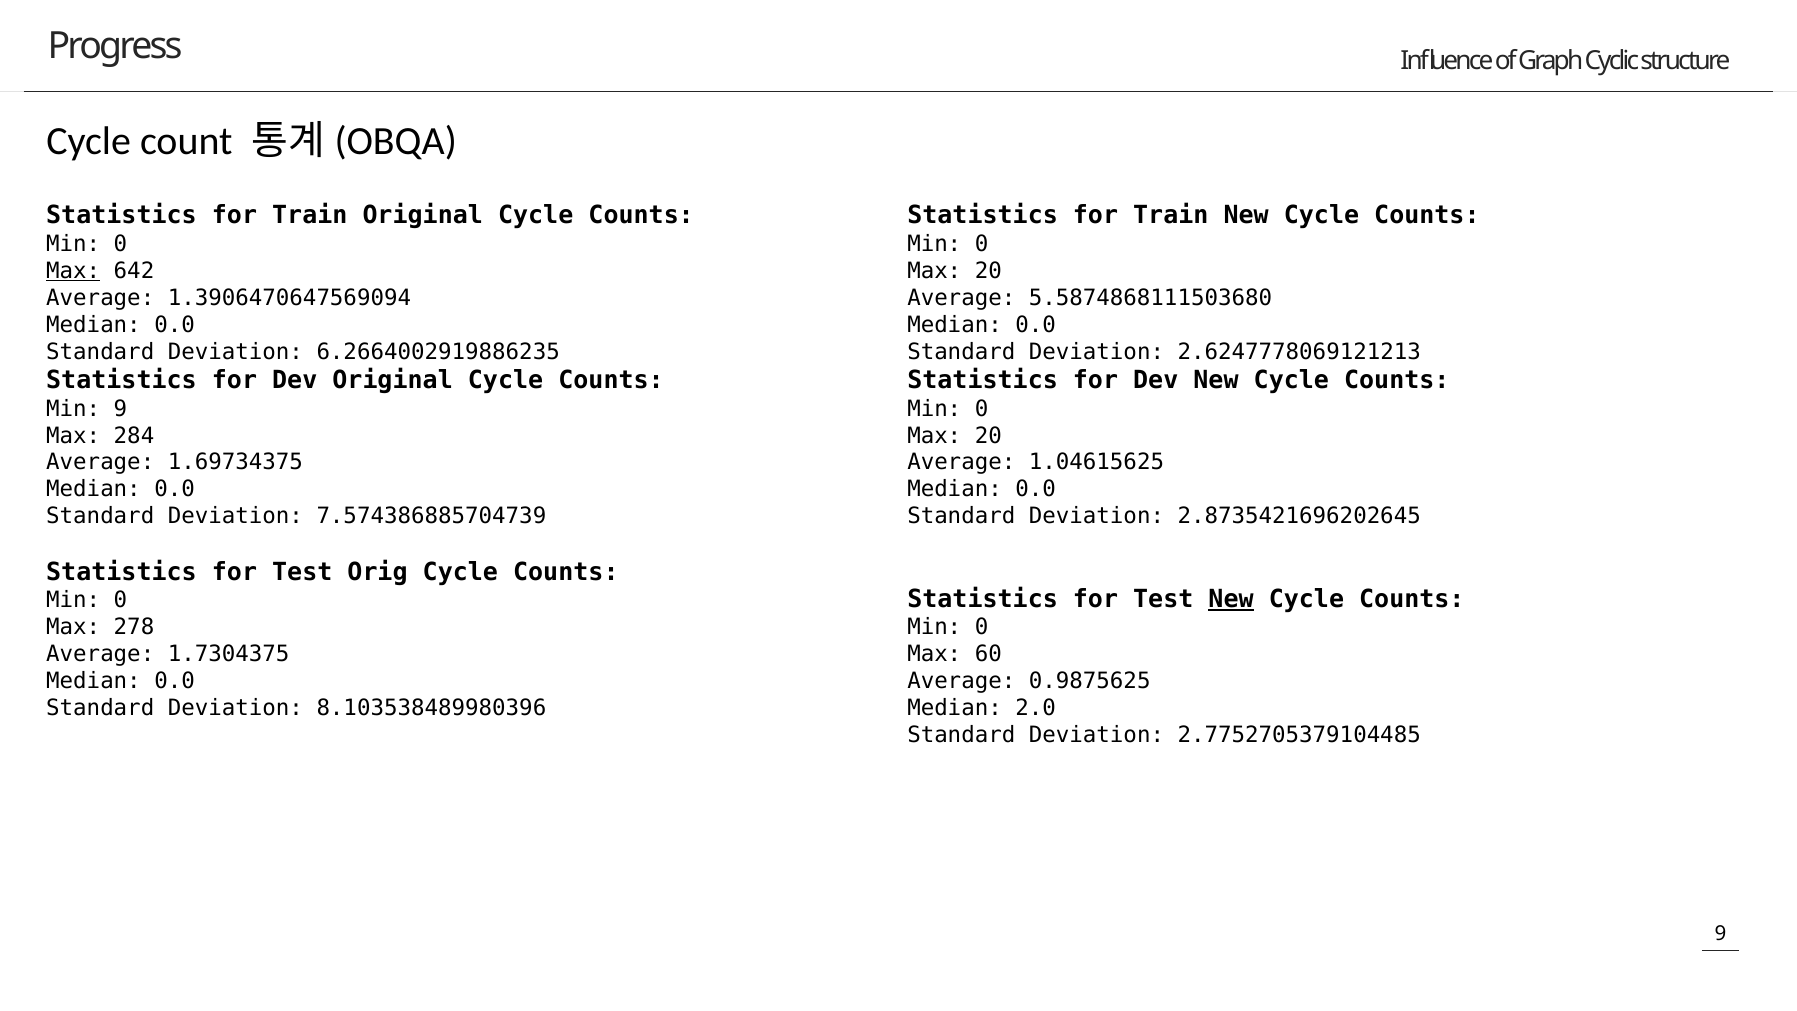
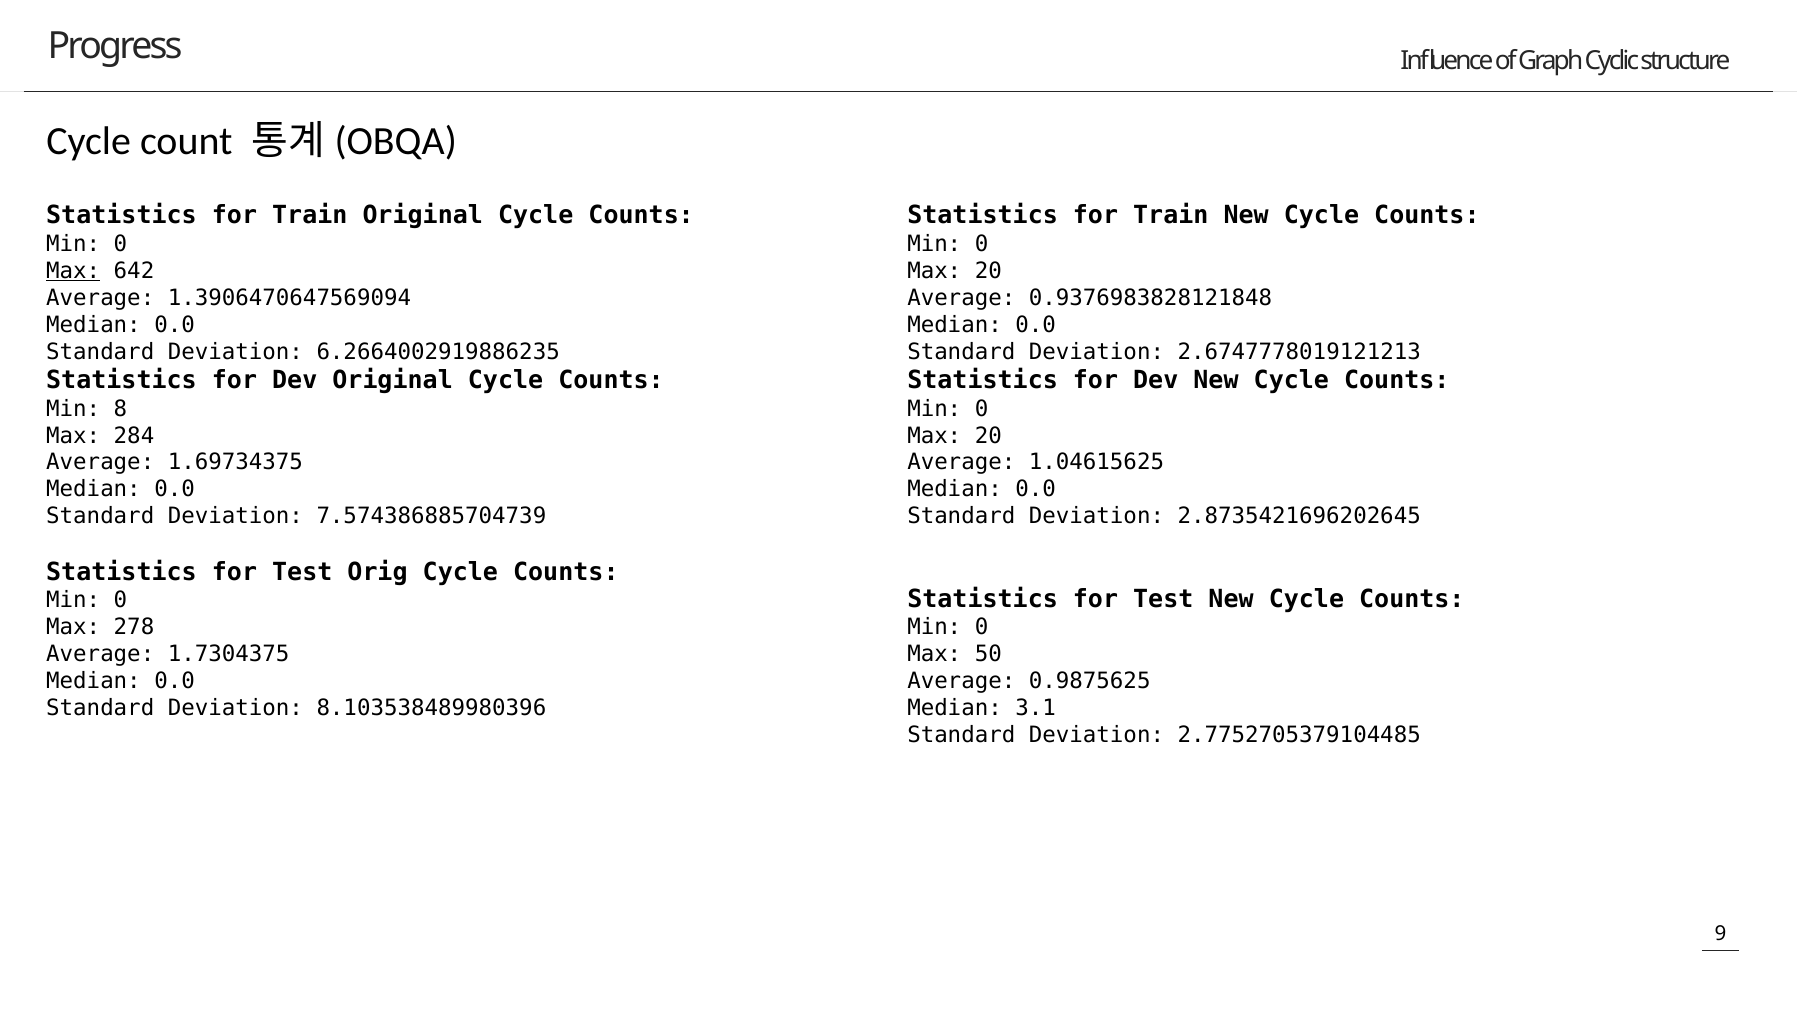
5.5874868111503680: 5.5874868111503680 -> 0.9376983828121848 (1150, 298)
2.6247778069121213: 2.6247778069121213 -> 2.6747778019121213 (1299, 352)
Min 9: 9 -> 8 (120, 409)
New underline: present -> none (1231, 599)
60: 60 -> 50 (988, 654)
2.0: 2.0 -> 3.1 (1036, 708)
